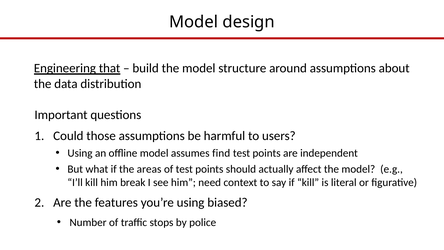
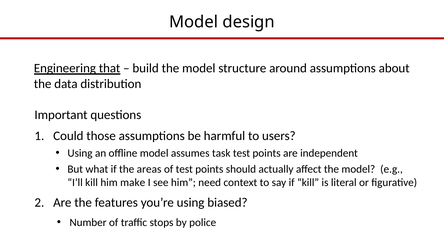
find: find -> task (221, 153)
break: break -> make (133, 182)
